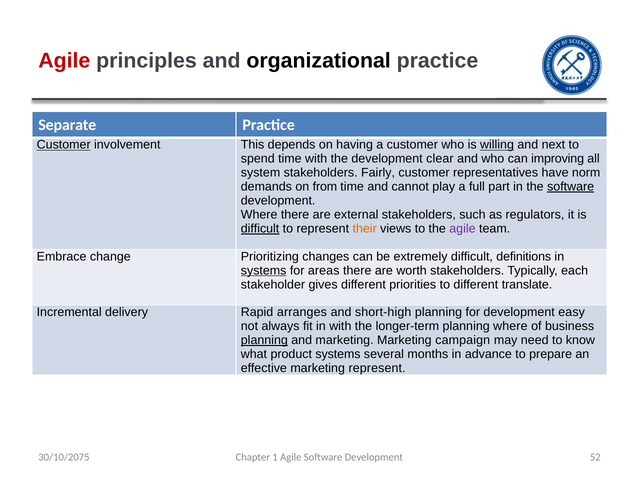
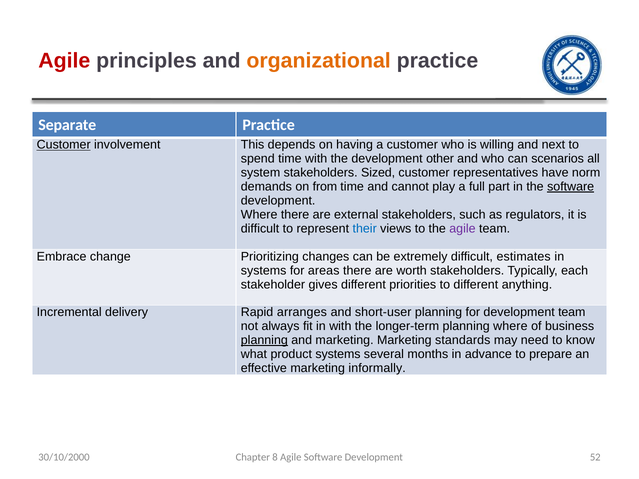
organizational colour: black -> orange (319, 61)
willing underline: present -> none (497, 145)
clear: clear -> other (440, 159)
improving: improving -> scenarios (558, 159)
Fairly: Fairly -> Sized (378, 173)
difficult underline: present -> none (260, 229)
their colour: orange -> blue (365, 229)
definitions: definitions -> estimates (524, 257)
systems underline: present -> none (264, 271)
translate: translate -> anything (527, 285)
short-high: short-high -> short-user (383, 313)
development easy: easy -> team (572, 313)
campaign: campaign -> standards (463, 340)
marketing represent: represent -> informally (377, 368)
30/10/2075: 30/10/2075 -> 30/10/2000 (64, 458)
1: 1 -> 8 (275, 458)
